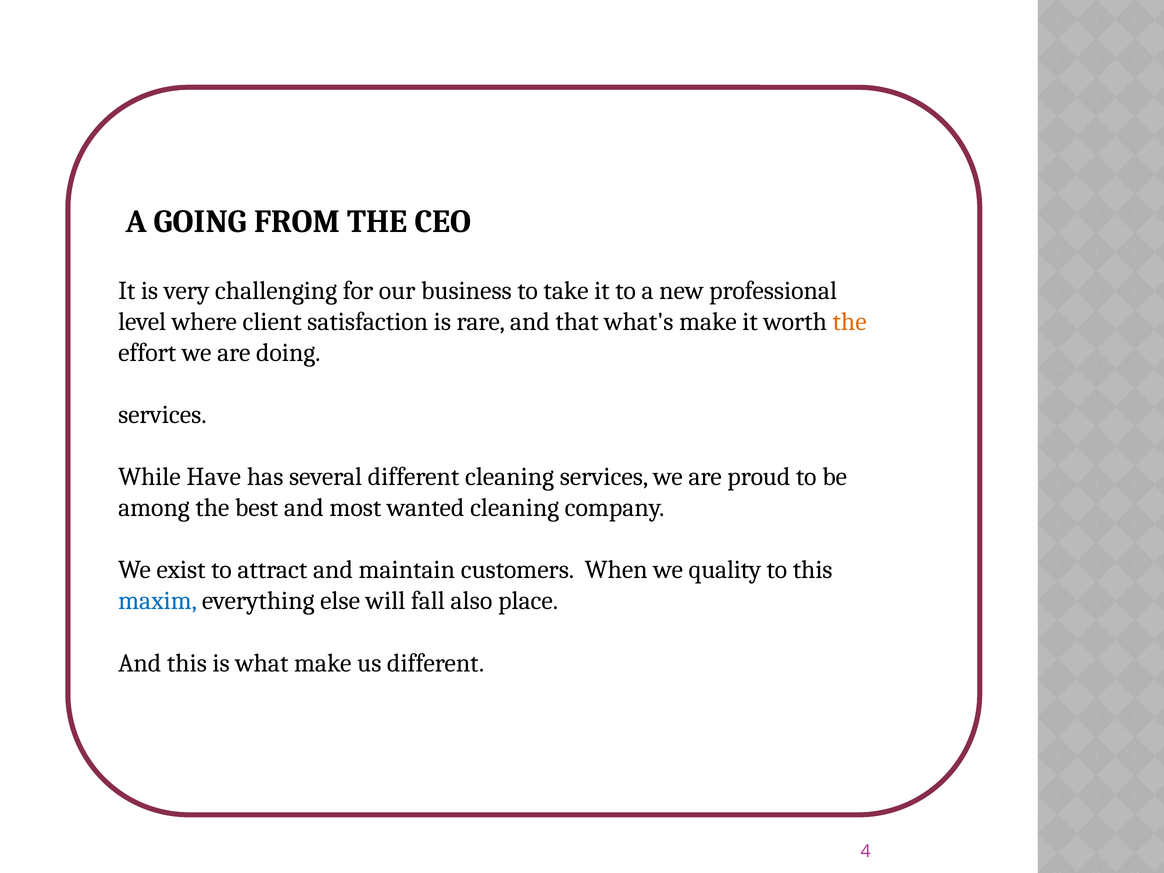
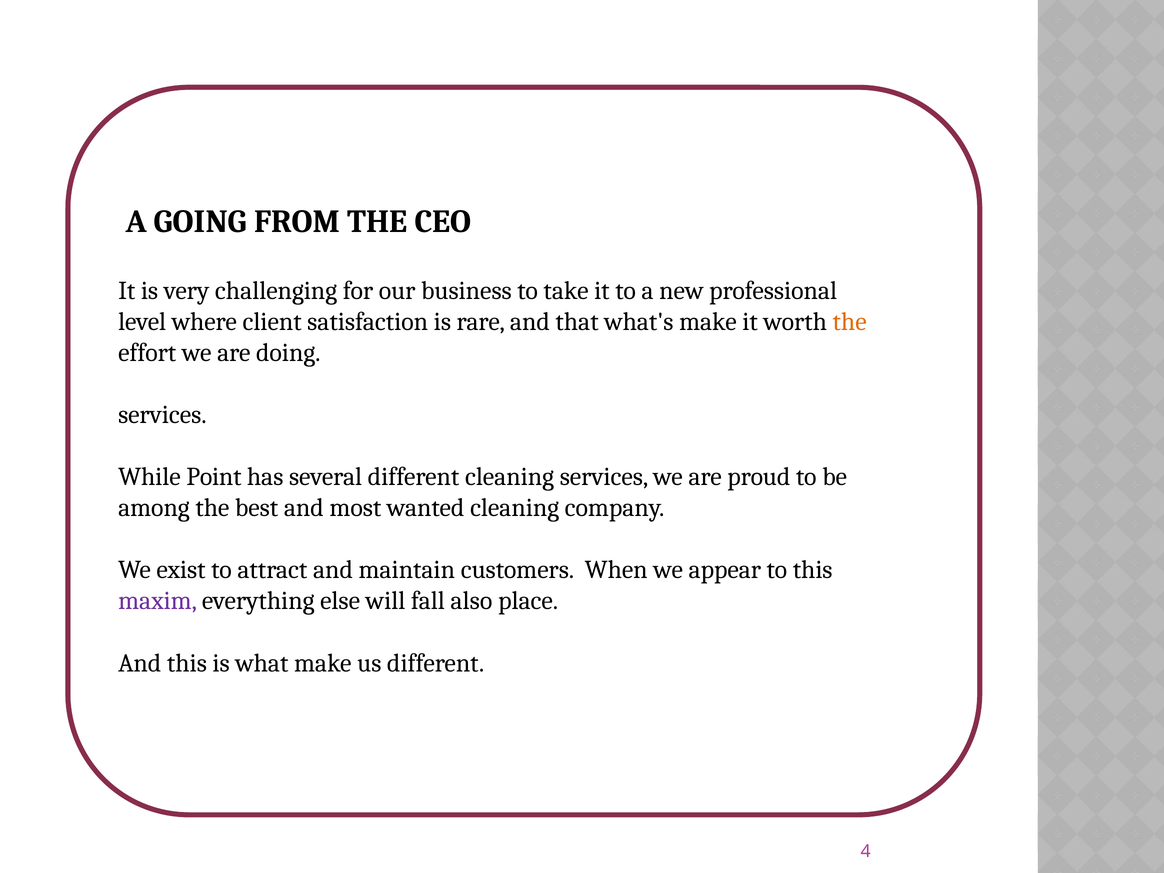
Have: Have -> Point (214, 477)
quality: quality -> appear (725, 570)
maxim colour: blue -> purple (158, 601)
